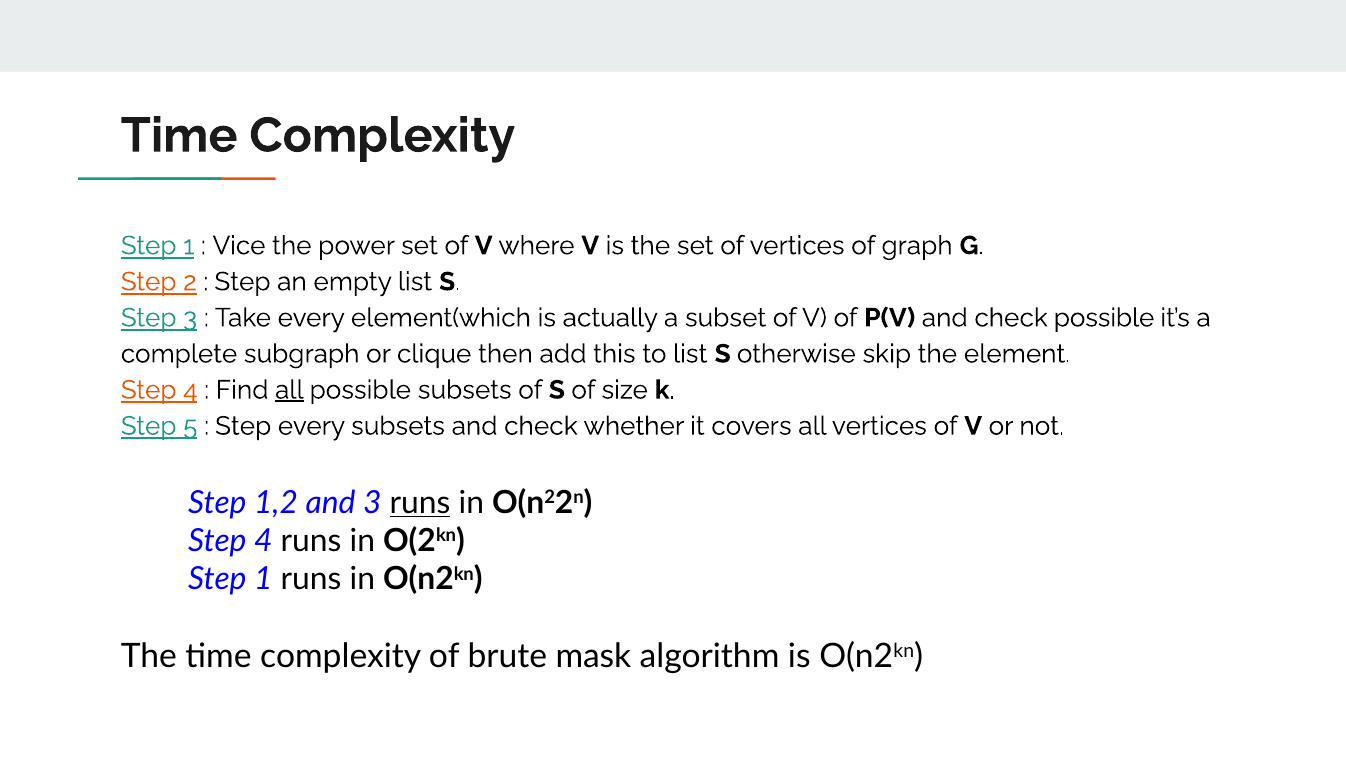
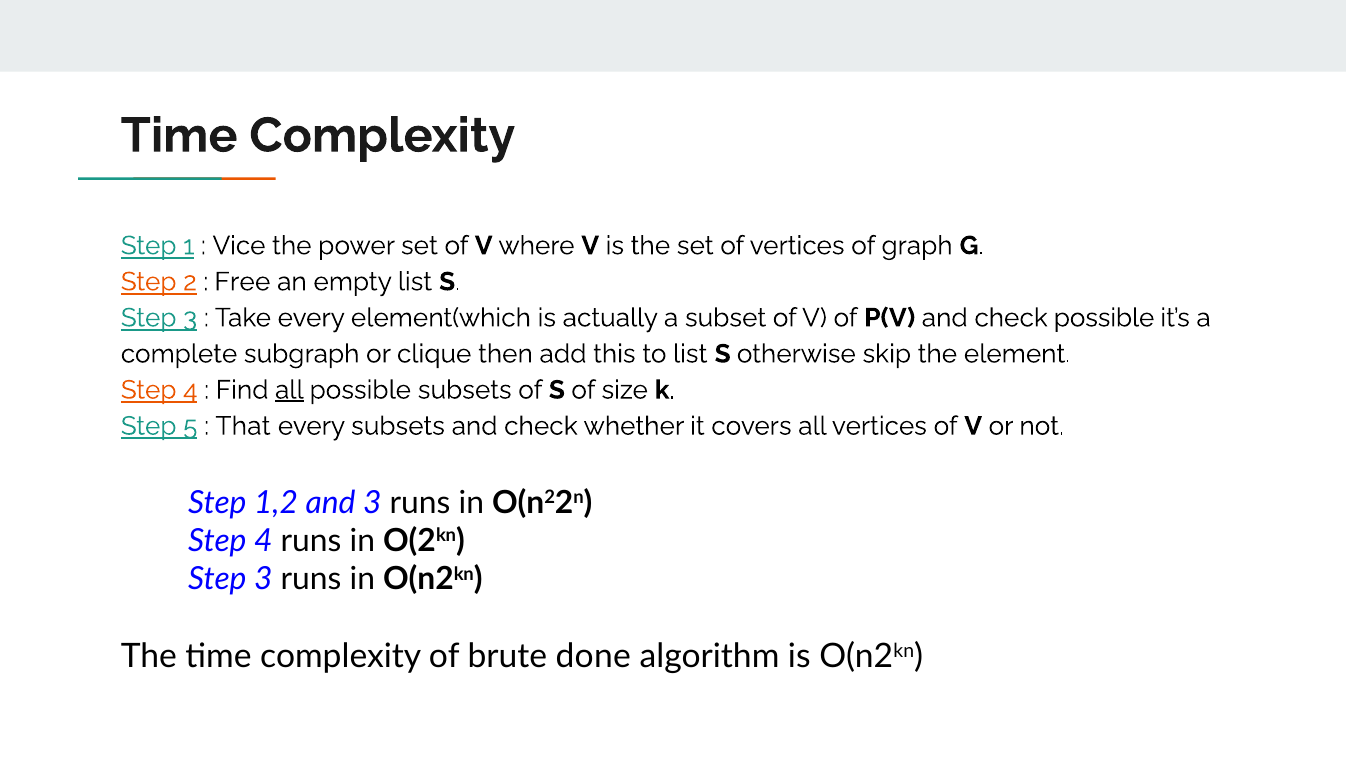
Step: Step -> Free (242, 282)
Step: Step -> That (243, 426)
runs underline: present -> none (420, 503)
1: 1 -> 3 (263, 579)
mask: mask -> done (593, 657)
